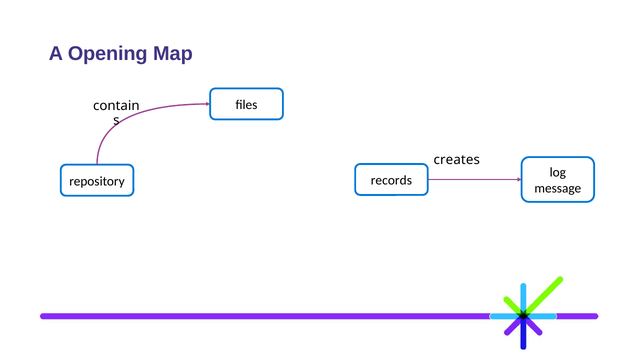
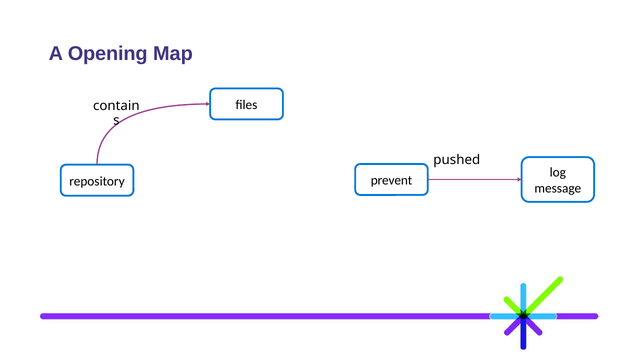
creates: creates -> pushed (457, 160)
records: records -> prevent (391, 180)
